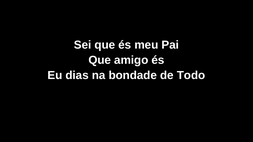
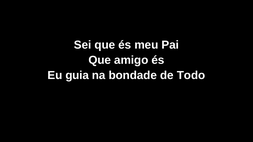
dias: dias -> guia (77, 75)
